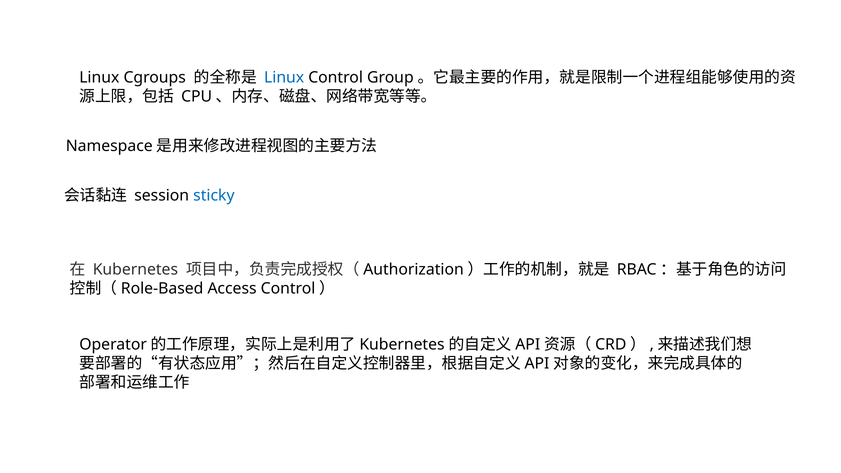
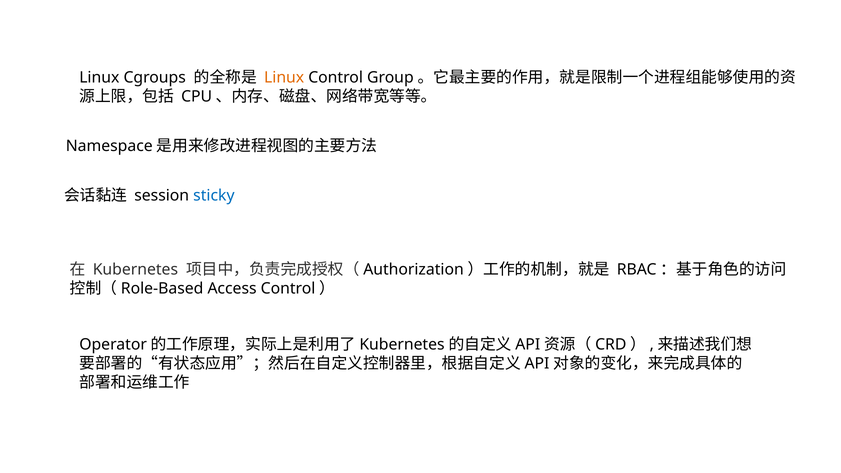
Linux colour: blue -> orange (284, 77)
